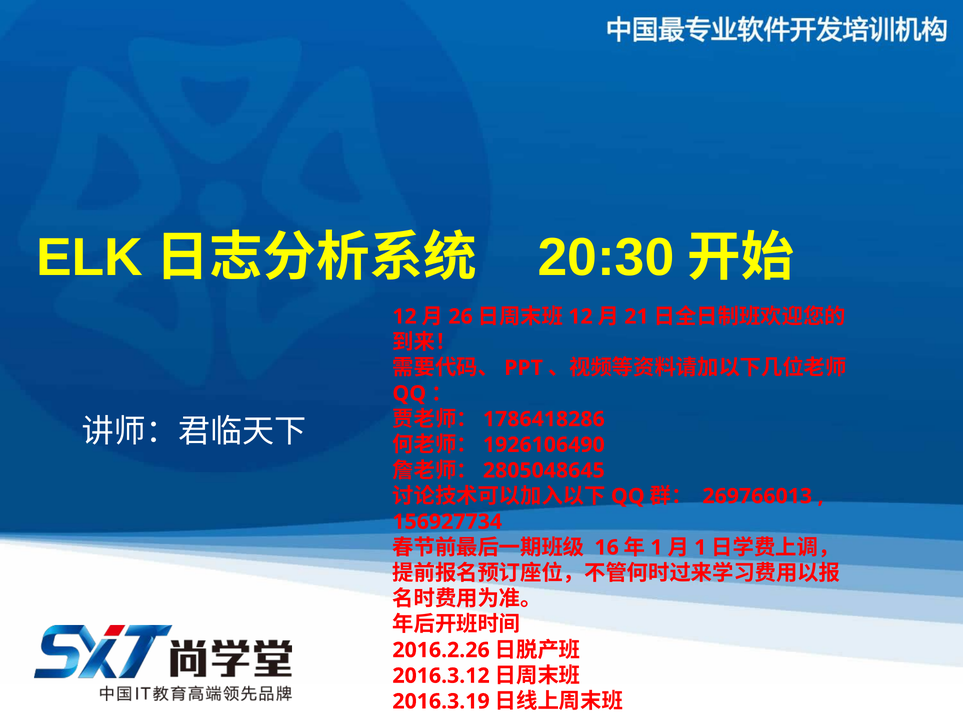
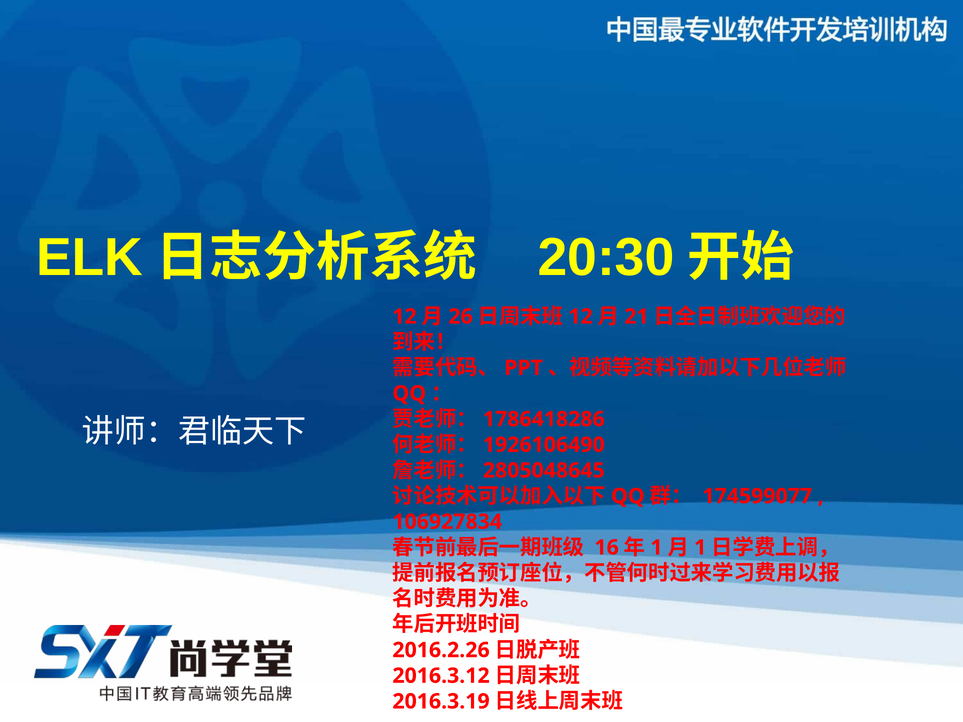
269766013: 269766013 -> 174599077 (757, 496)
156927734: 156927734 -> 106927834 (447, 522)
